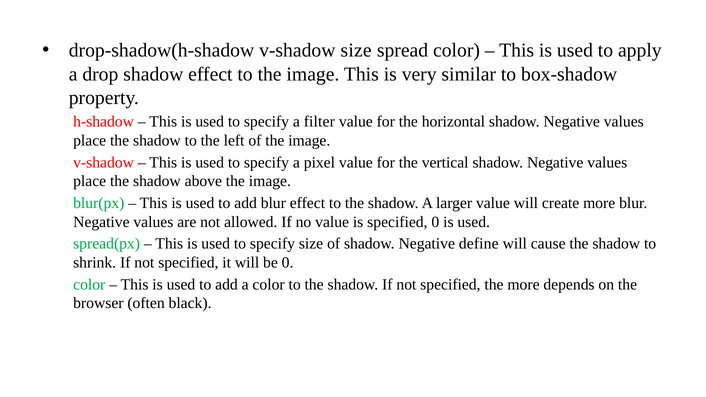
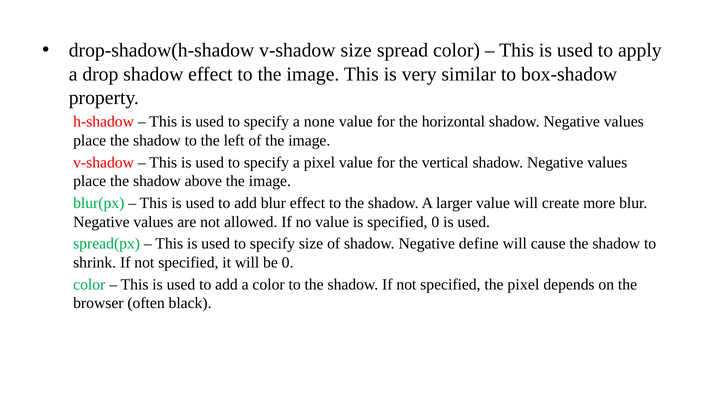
filter: filter -> none (319, 122)
the more: more -> pixel (523, 285)
